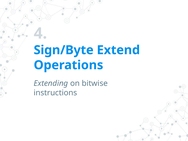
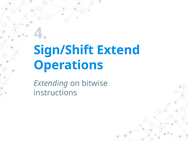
Sign/Byte: Sign/Byte -> Sign/Shift (64, 50)
